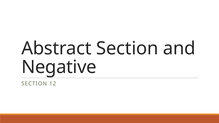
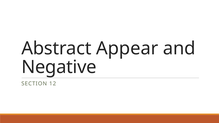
Abstract Section: Section -> Appear (127, 49)
